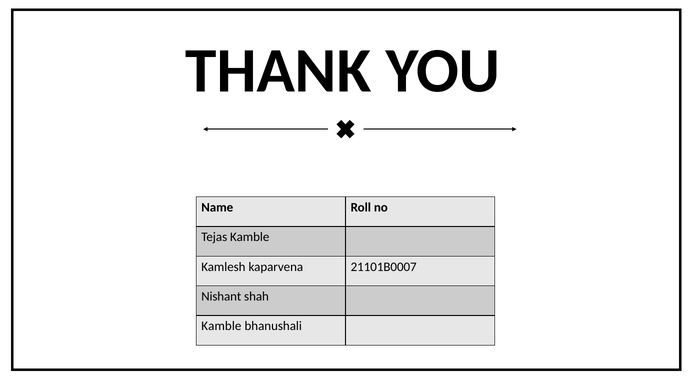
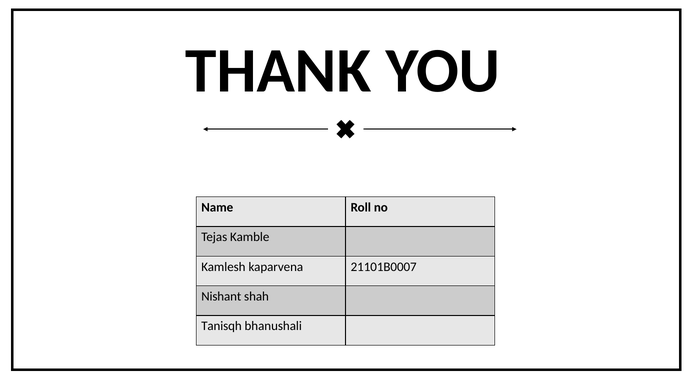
Kamble: Kamble -> Tanisqh (221, 326)
